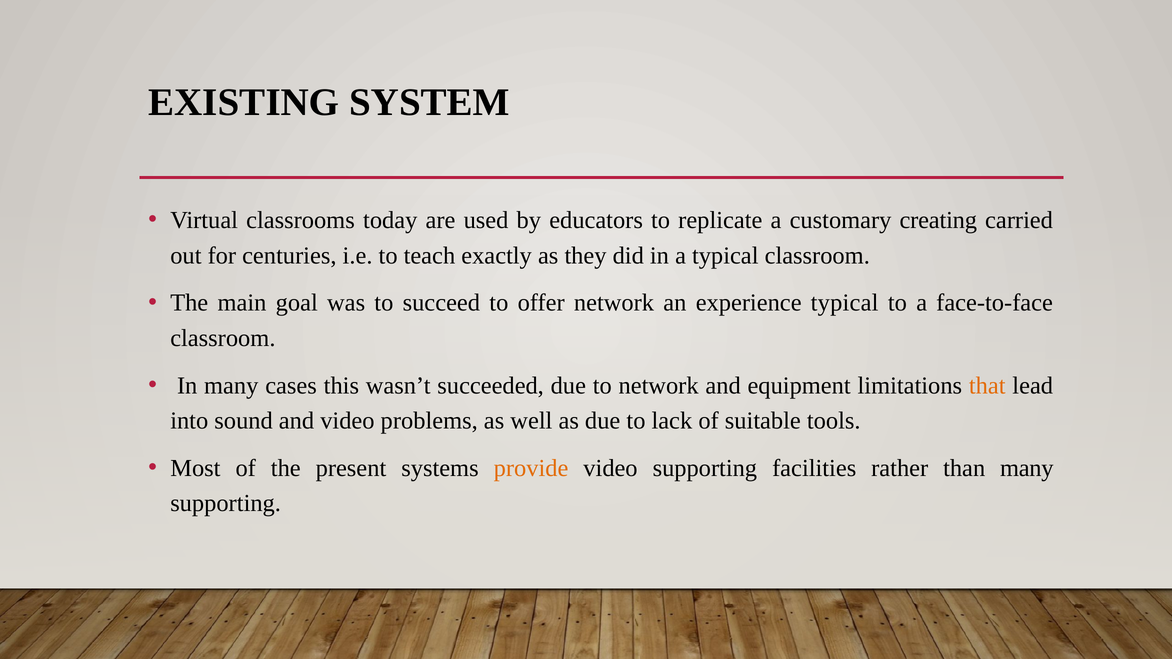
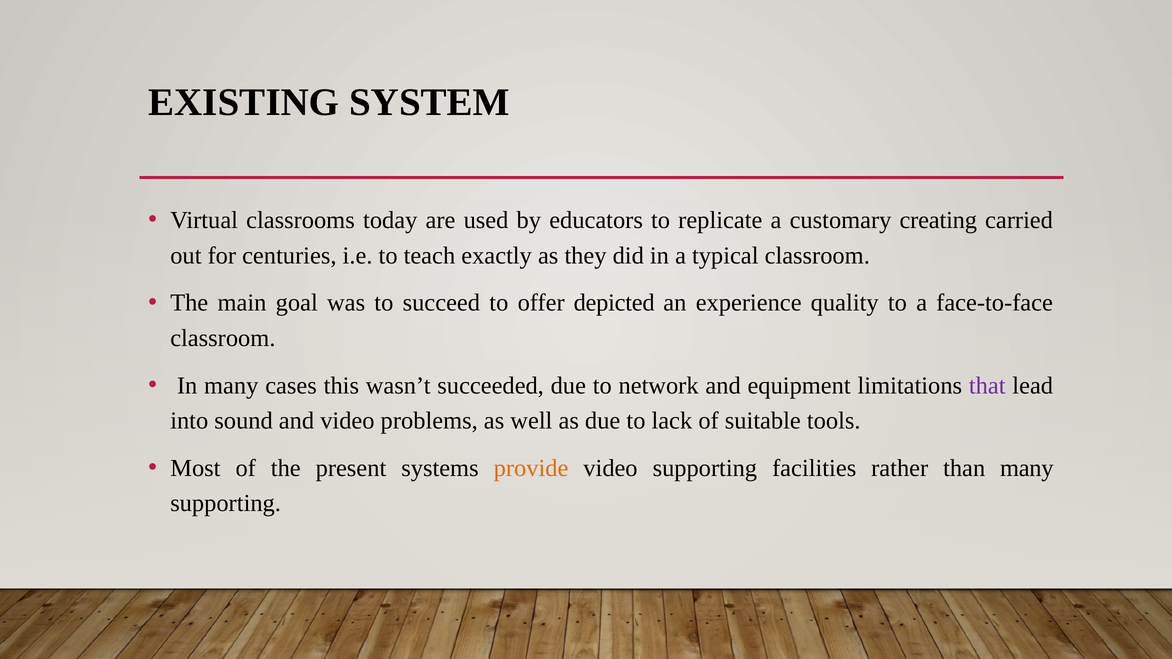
offer network: network -> depicted (614, 303)
experience typical: typical -> quality (845, 303)
that colour: orange -> purple (987, 386)
